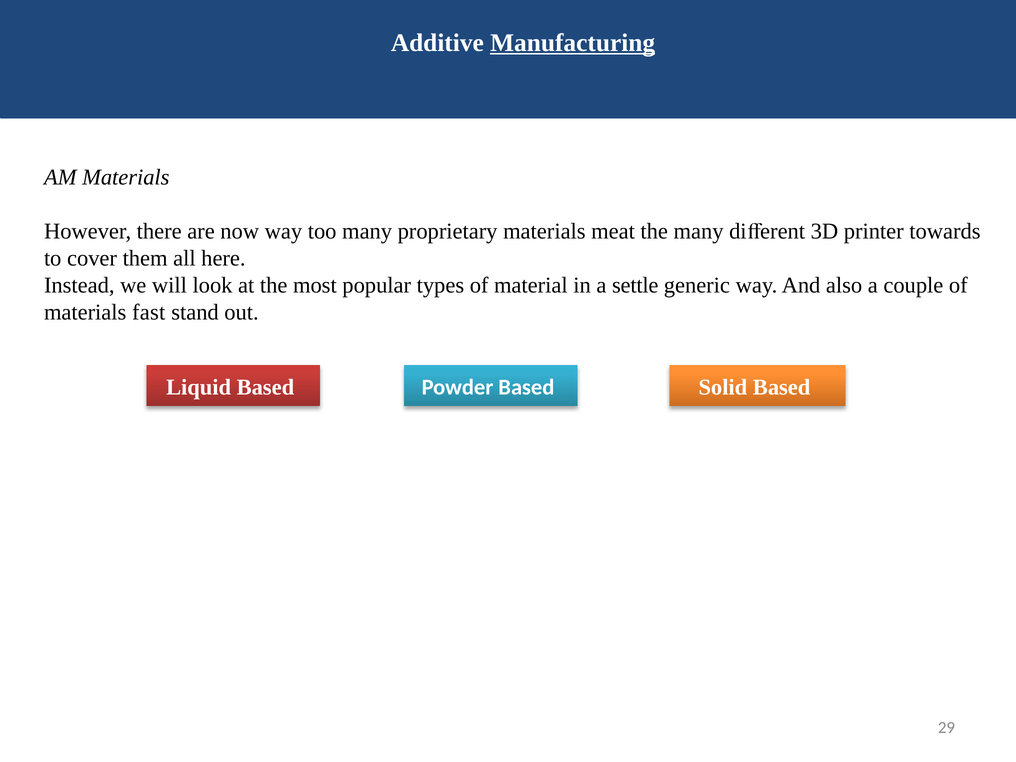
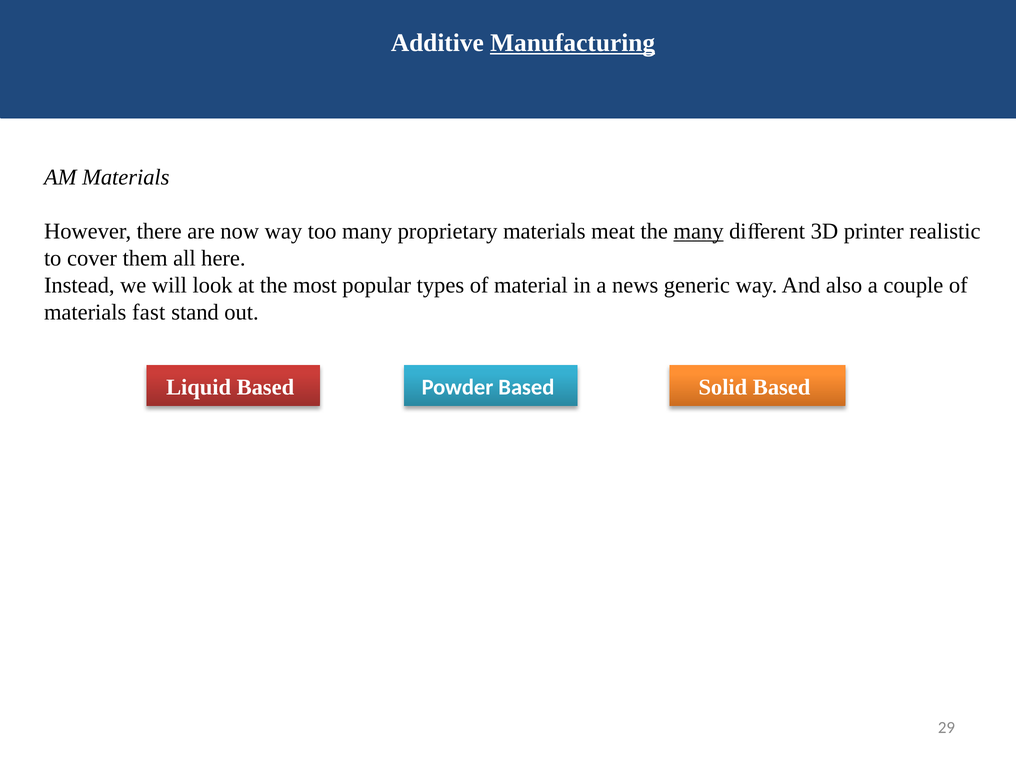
many underline: none -> present (699, 231)
towards: towards -> realistic (945, 231)
settle: settle -> news (635, 285)
